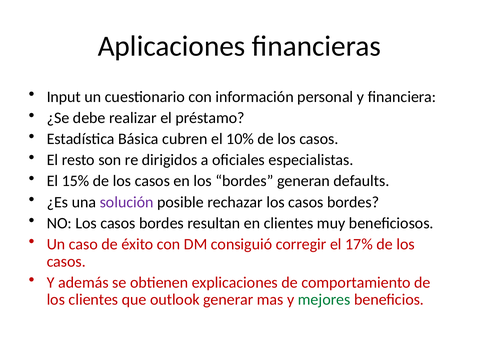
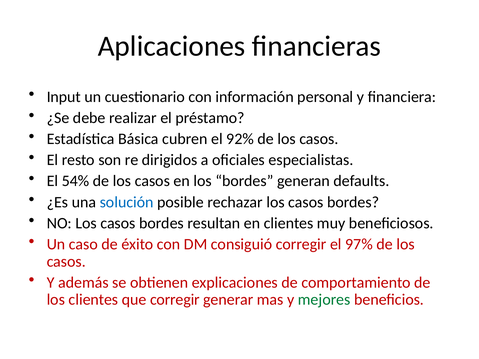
10%: 10% -> 92% (240, 139)
15%: 15% -> 54% (76, 181)
solución colour: purple -> blue (127, 202)
17%: 17% -> 97% (359, 244)
que outlook: outlook -> corregir (175, 300)
